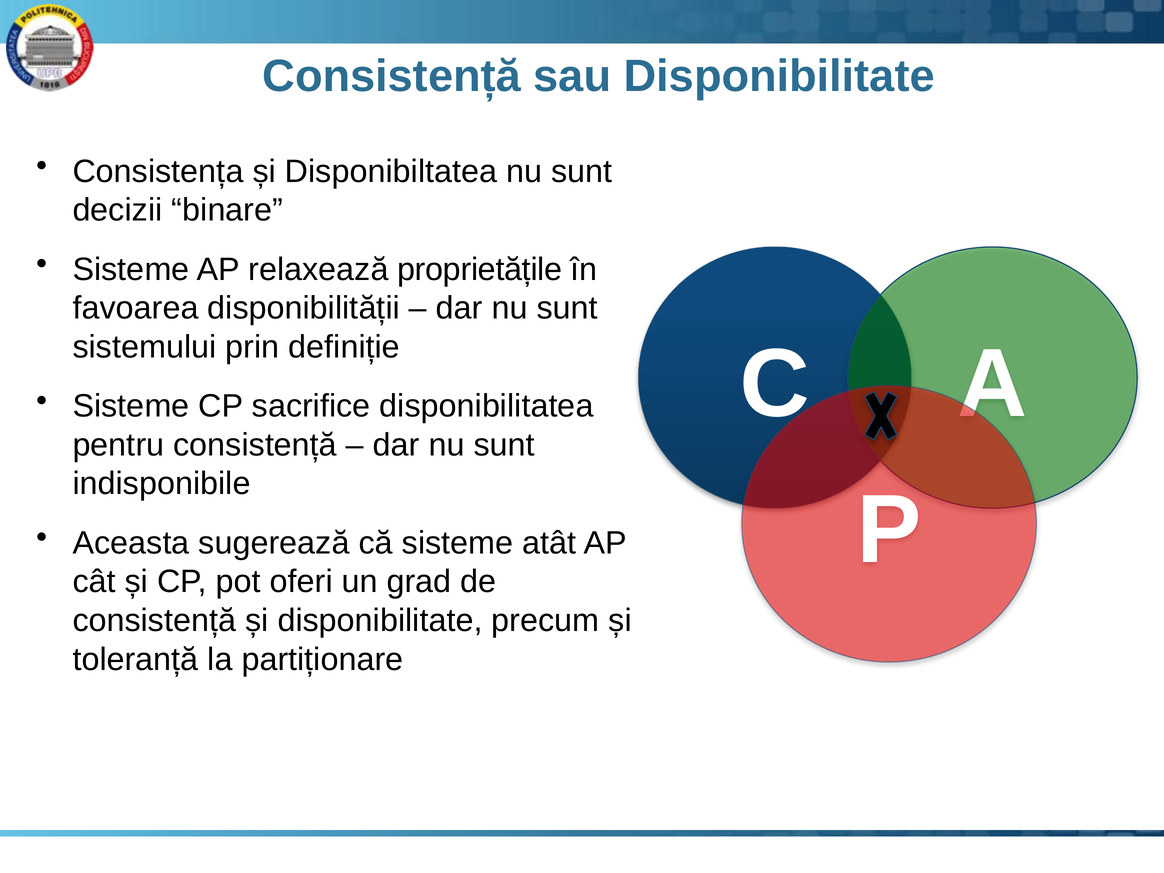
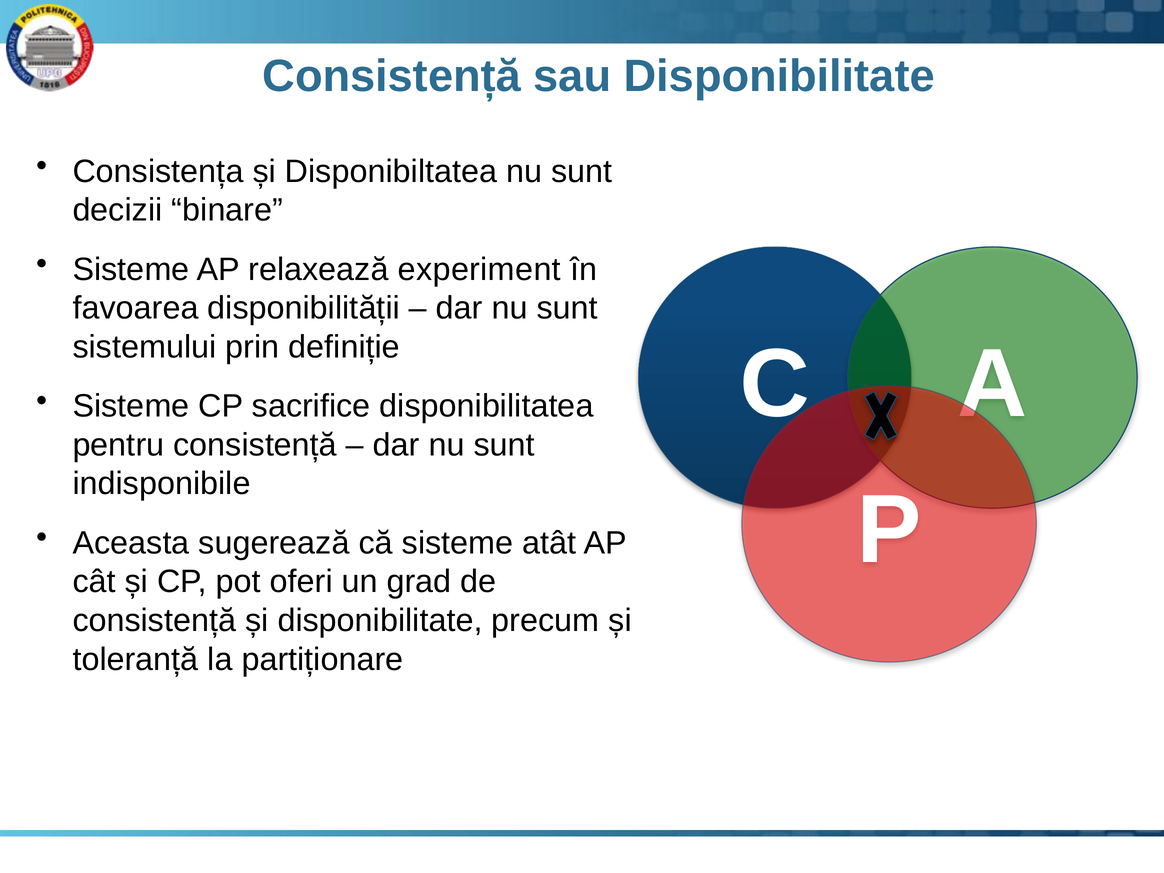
proprietățile: proprietățile -> experiment (479, 269)
